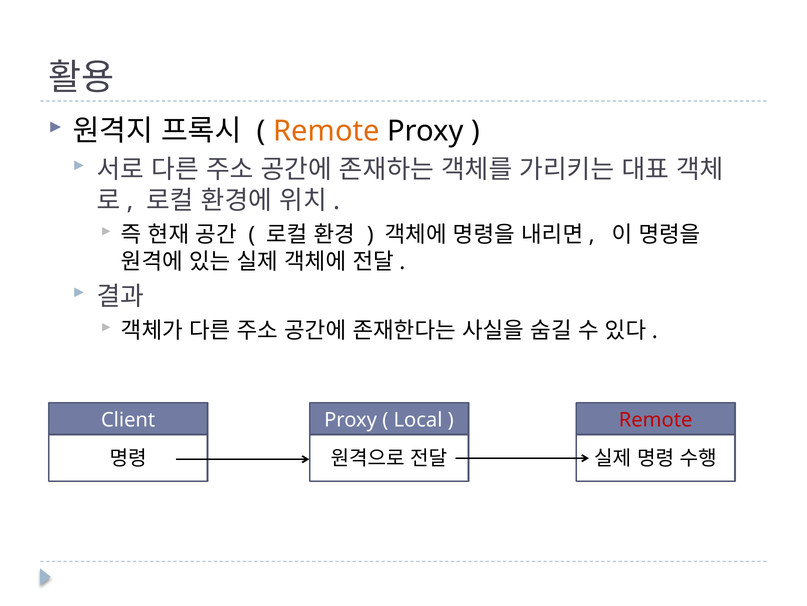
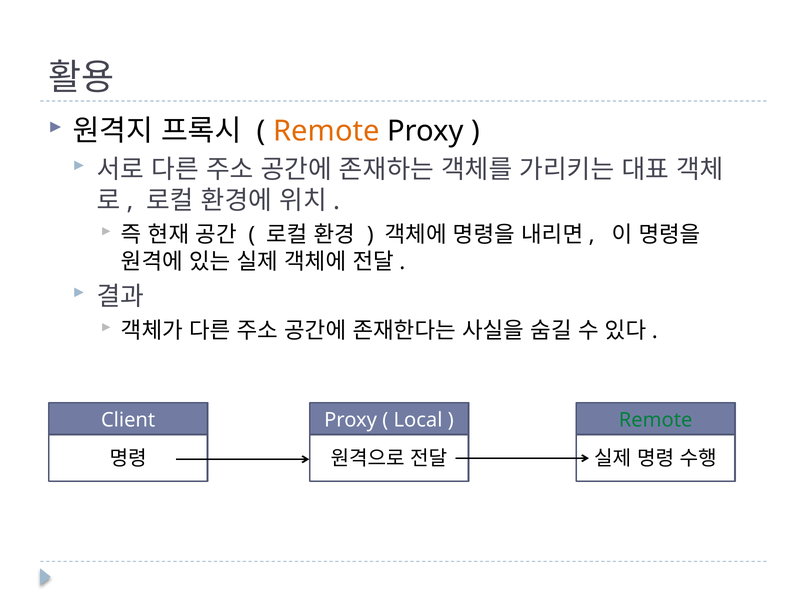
Remote colour: red -> green (656, 419)
